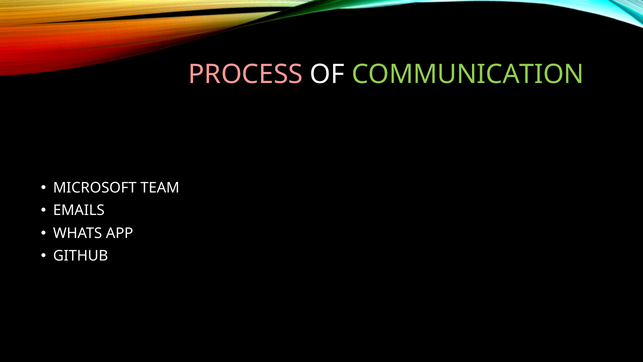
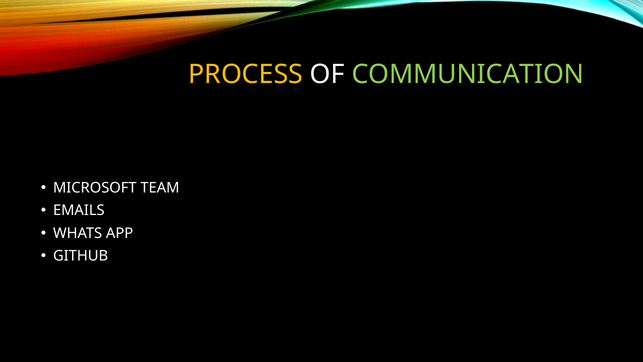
PROCESS colour: pink -> yellow (246, 74)
